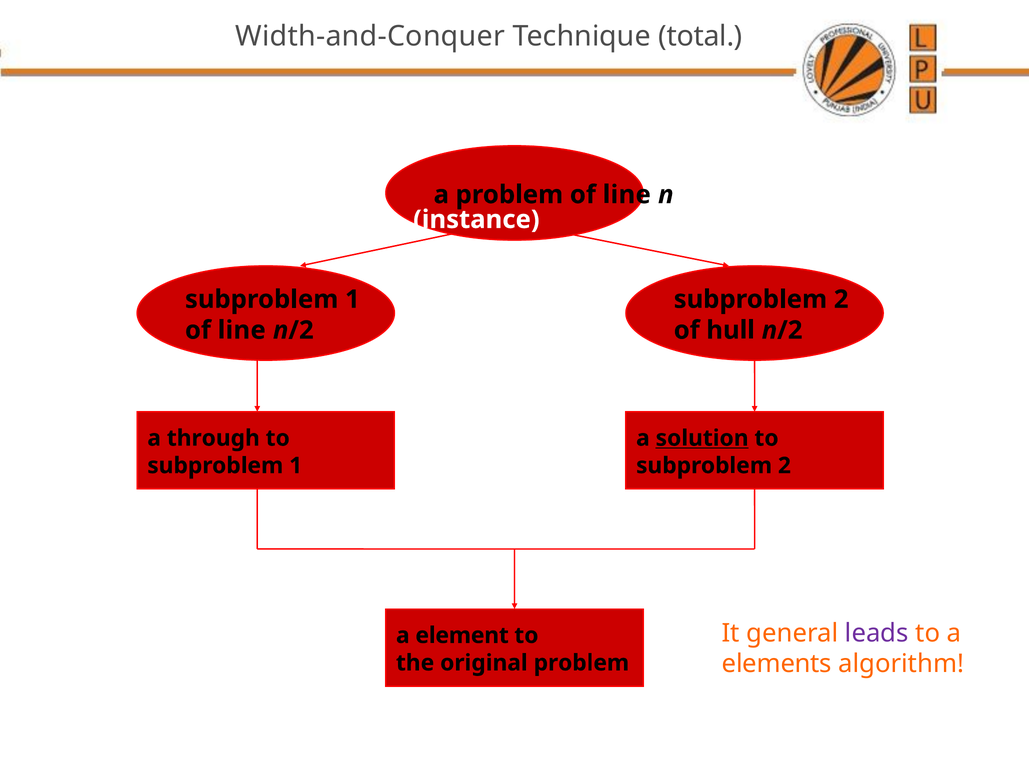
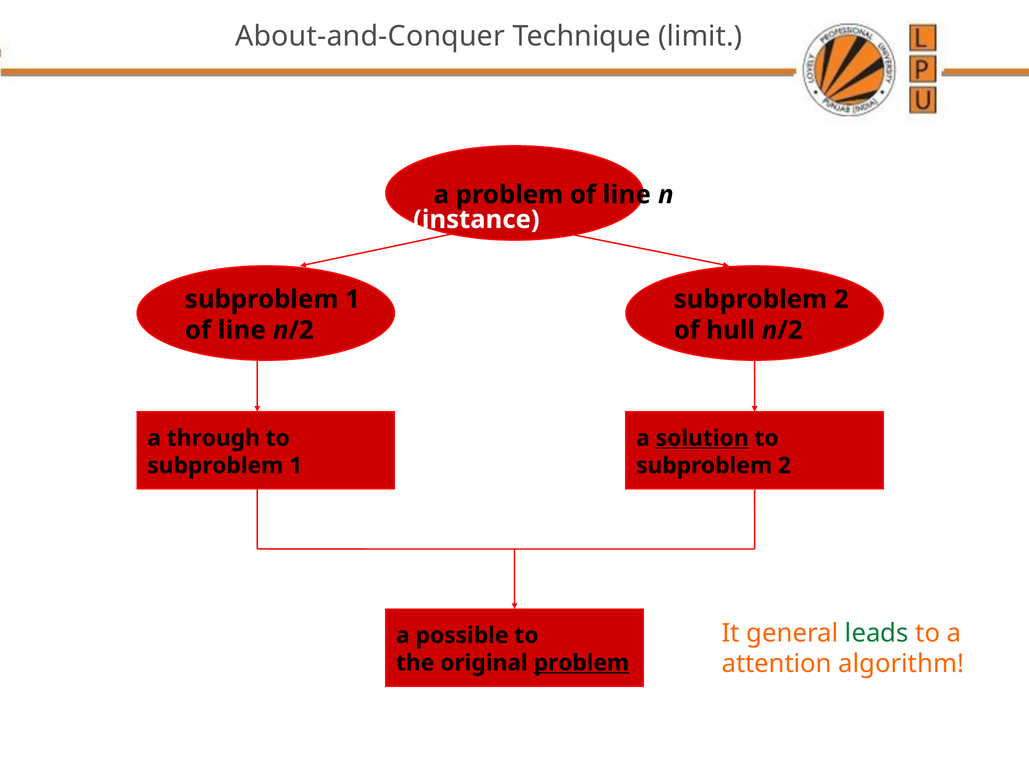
Width-and-Conquer: Width-and-Conquer -> About-and-Conquer (370, 36)
total: total -> limit (700, 36)
leads colour: purple -> green (877, 633)
element: element -> possible (462, 635)
elements: elements -> attention (777, 664)
problem underline: none -> present (581, 663)
